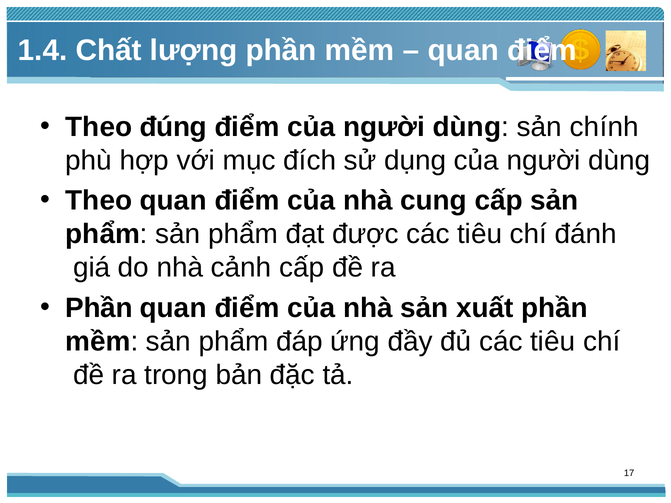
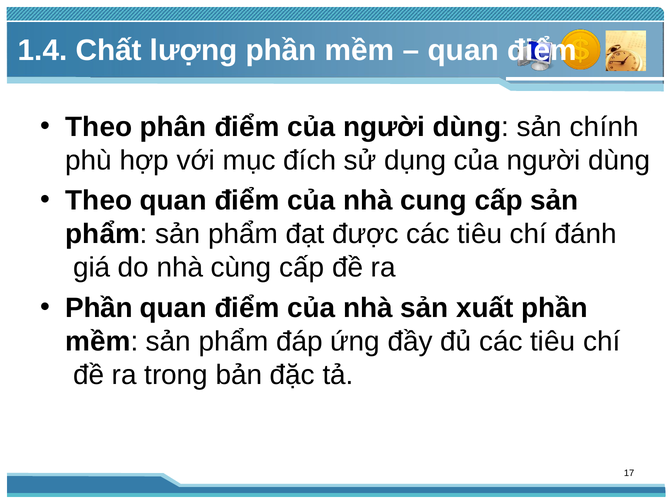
đúng: đúng -> phân (173, 127)
cảnh: cảnh -> cùng (241, 268)
